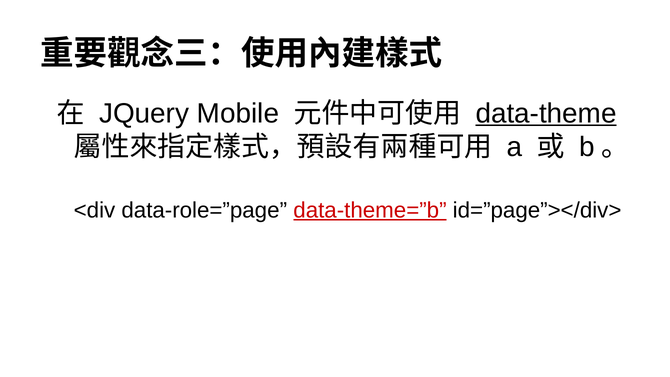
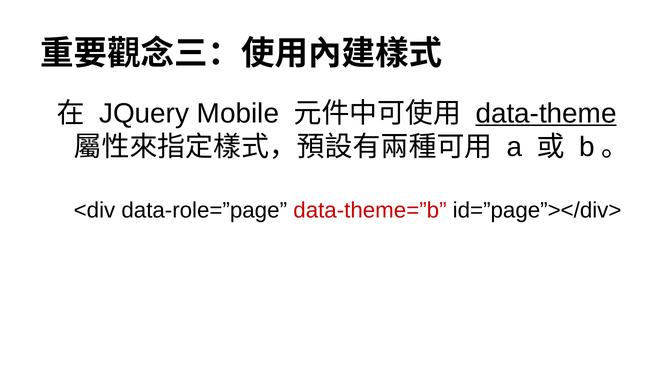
data-theme=”b underline: present -> none (370, 210)
